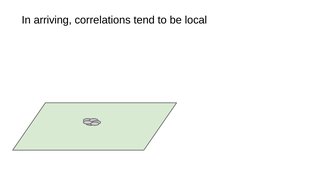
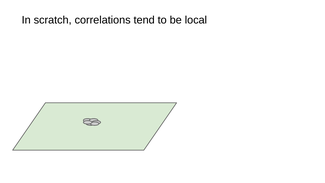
arriving: arriving -> scratch (53, 20)
